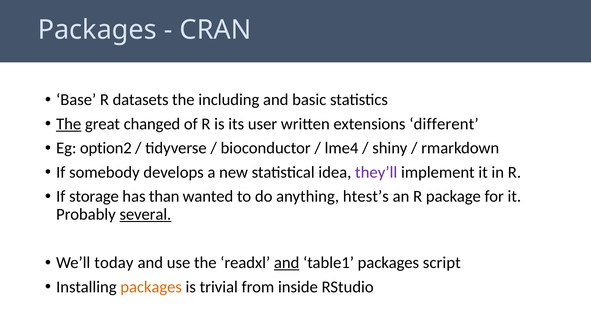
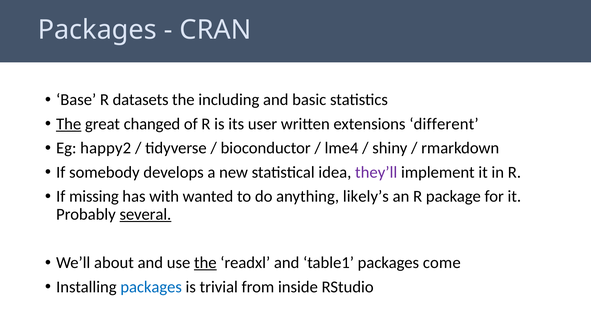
option2: option2 -> happy2 (106, 148)
storage: storage -> missing (94, 196)
than: than -> with (164, 196)
htest’s: htest’s -> likely’s (366, 196)
today: today -> about (114, 262)
the underline: none -> present (205, 262)
and underline: present -> none (287, 262)
script: script -> come (442, 262)
packages colour: orange -> blue (151, 286)
